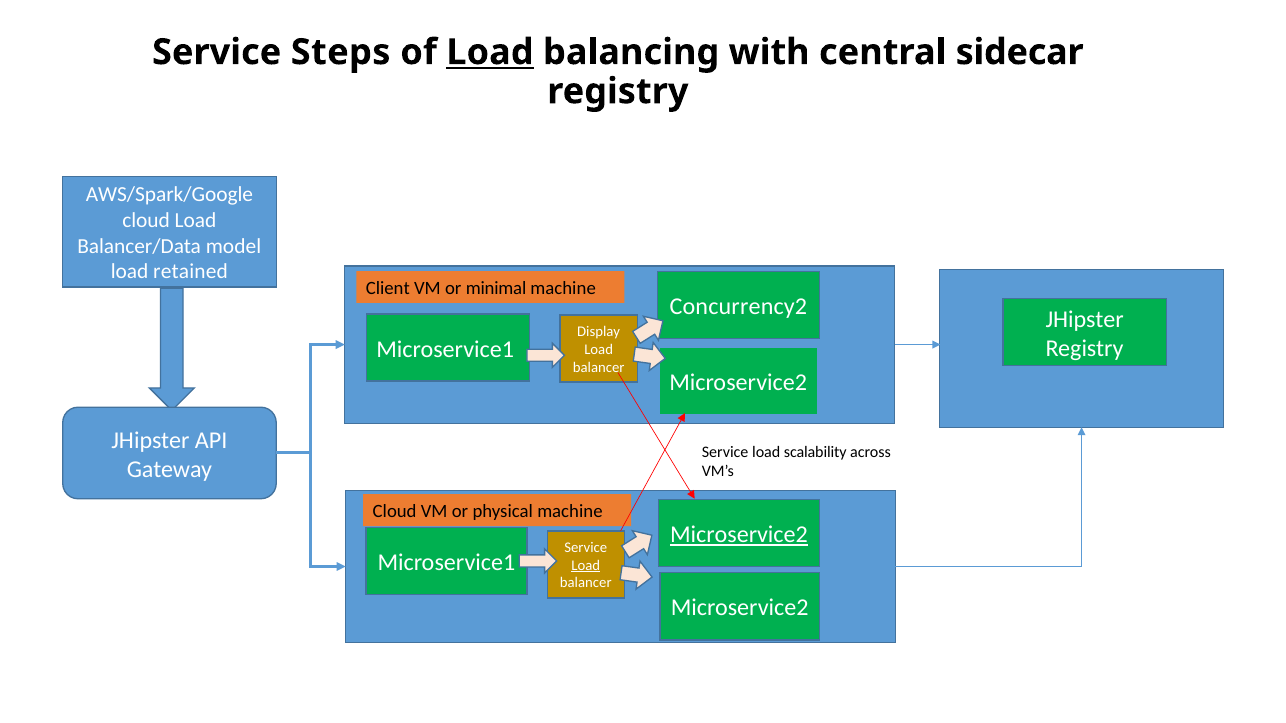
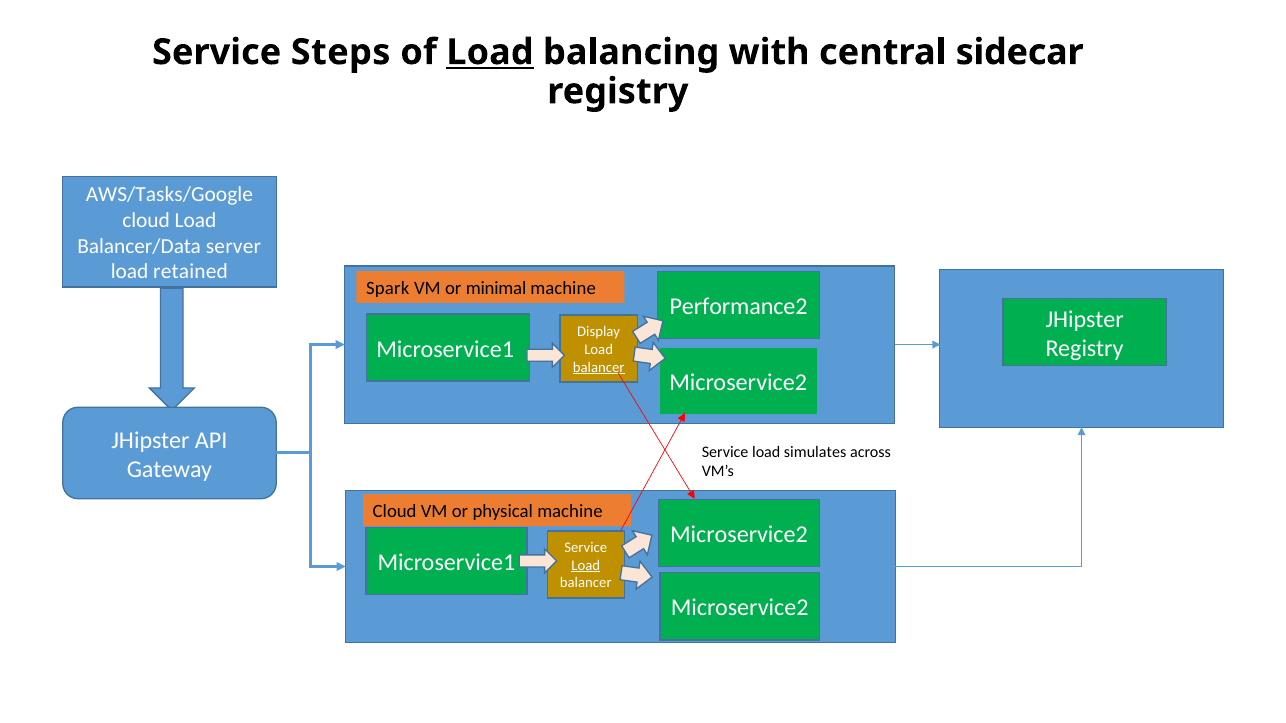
AWS/Spark/Google: AWS/Spark/Google -> AWS/Tasks/Google (169, 195)
model: model -> server (234, 246)
Client: Client -> Spark (388, 288)
Concurrency2: Concurrency2 -> Performance2 (739, 307)
balancer underline: none -> present (599, 367)
scalability: scalability -> simulates (815, 453)
Microservice2 underline: present -> none (739, 535)
